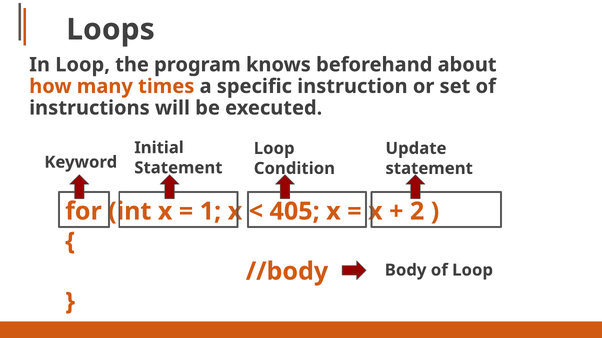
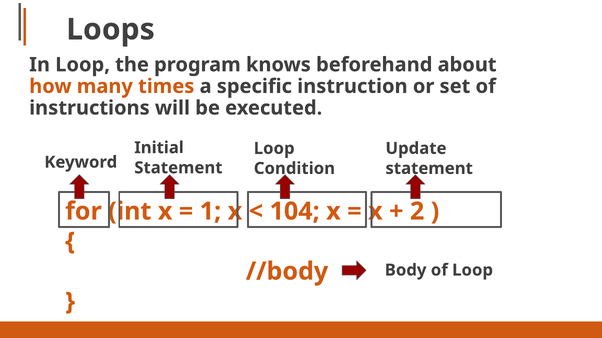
405: 405 -> 104 (295, 212)
